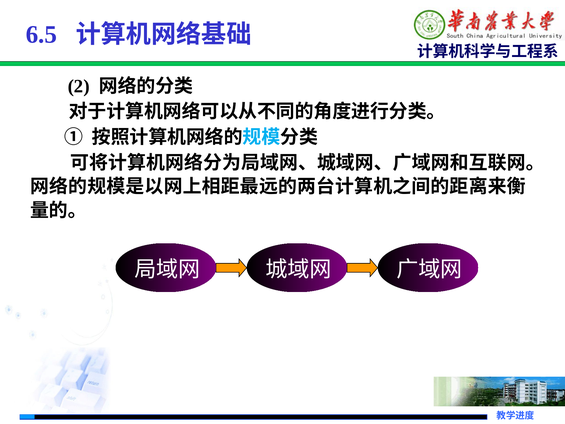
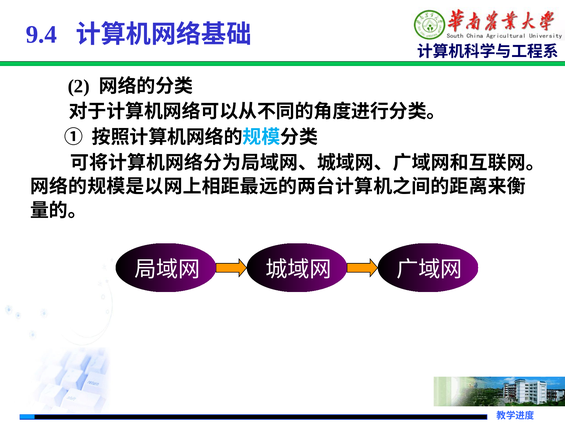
6.5: 6.5 -> 9.4 (41, 35)
